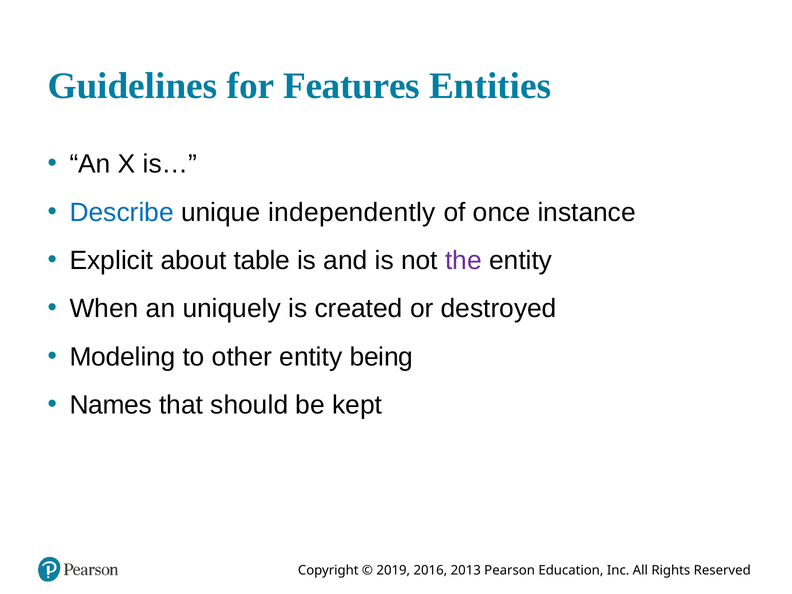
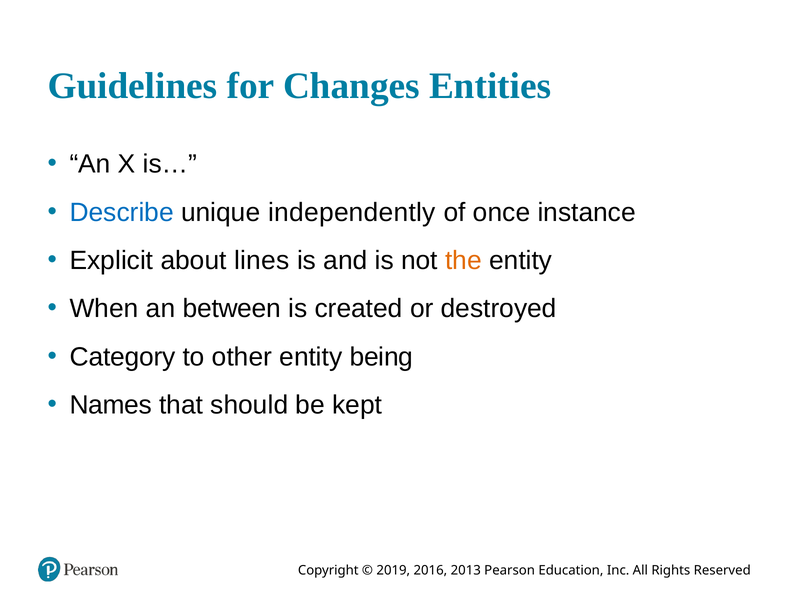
Features: Features -> Changes (351, 86)
table: table -> lines (262, 261)
the colour: purple -> orange (463, 261)
uniquely: uniquely -> between (232, 309)
Modeling: Modeling -> Category (123, 357)
